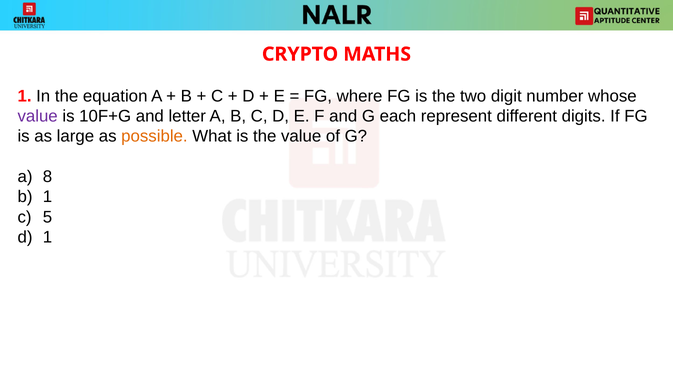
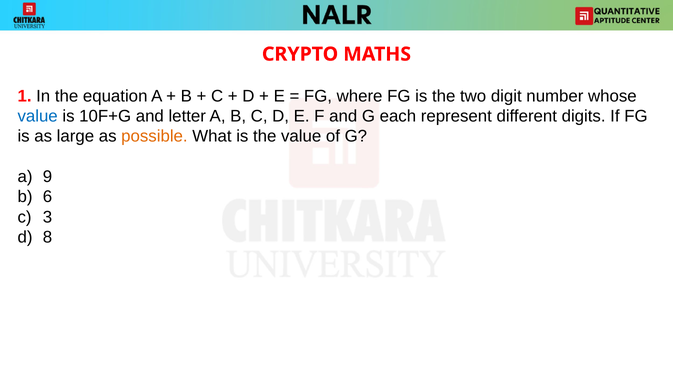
value colour: purple -> blue (38, 116)
8: 8 -> 9 (47, 177)
b 1: 1 -> 6 (47, 197)
5: 5 -> 3 (47, 217)
d 1: 1 -> 8 (47, 237)
